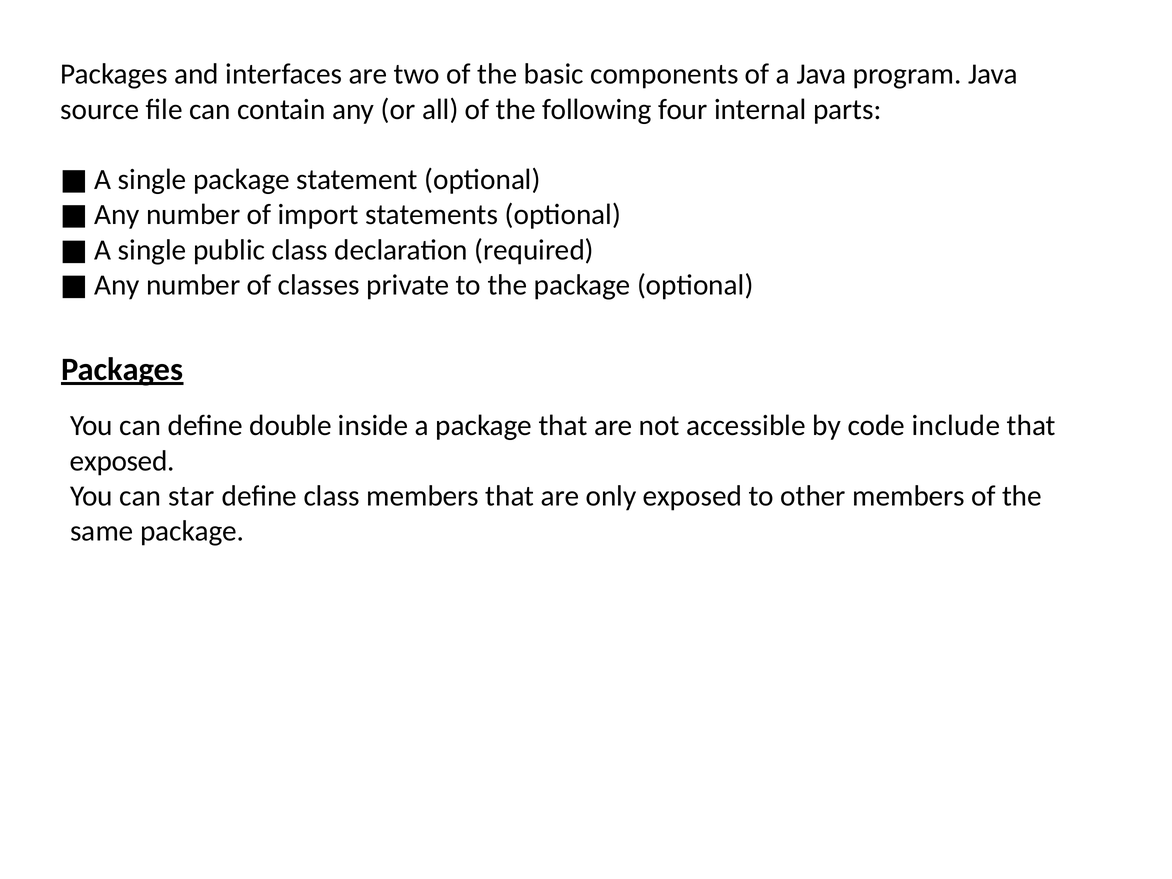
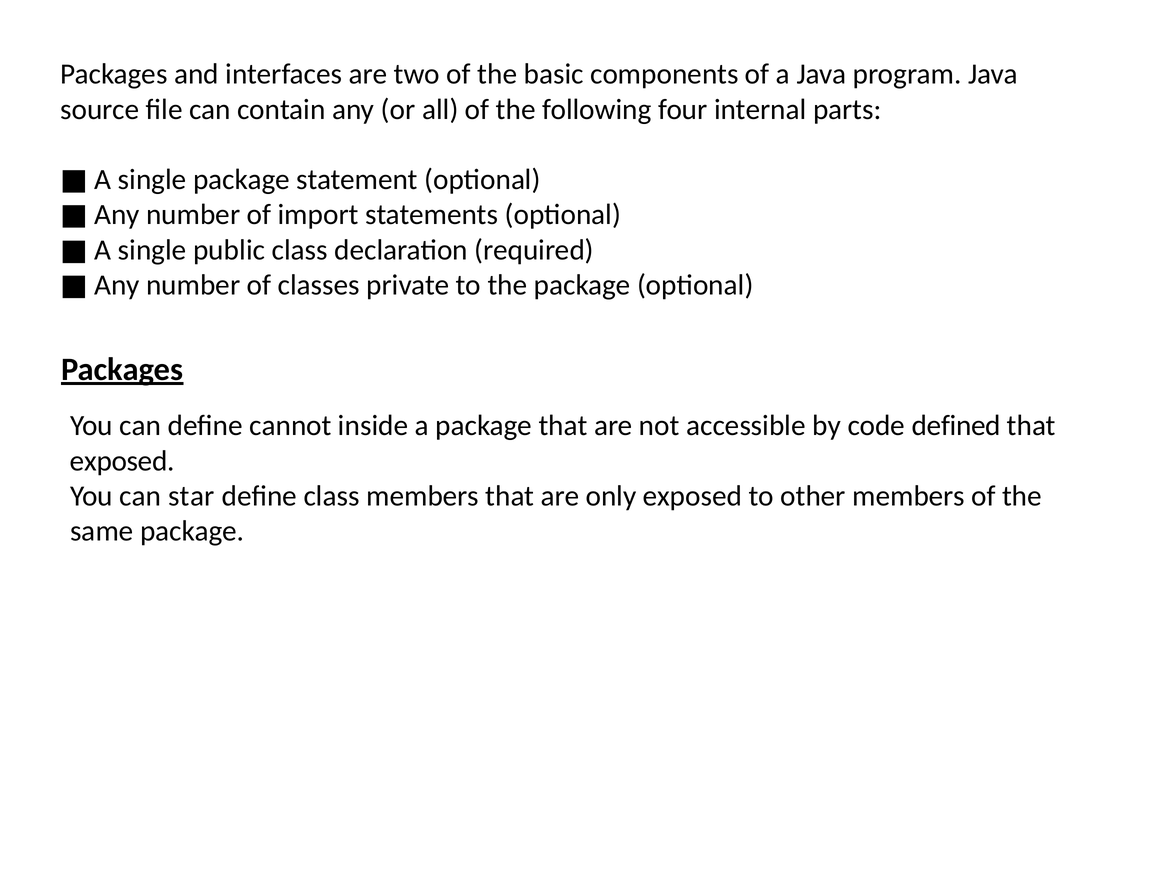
double: double -> cannot (291, 426)
include: include -> defined (956, 426)
